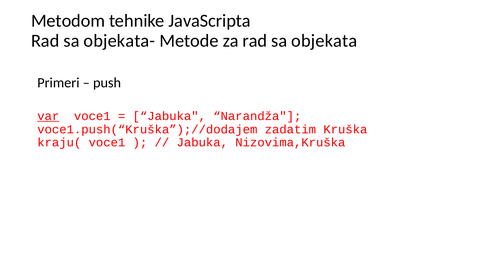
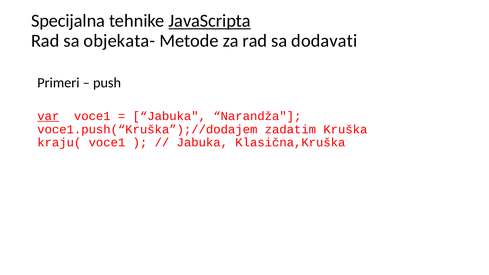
Metodom: Metodom -> Specijalna (68, 21)
JavaScripta underline: none -> present (210, 21)
objekata: objekata -> dodavati (324, 41)
Nizovima,Kruška: Nizovima,Kruška -> Klasična,Kruška (290, 143)
